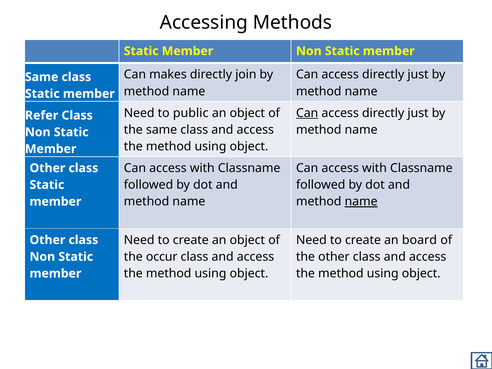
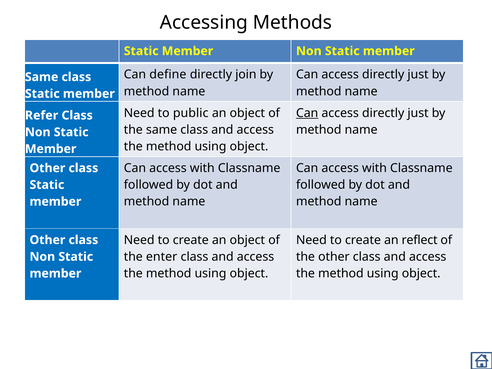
makes: makes -> define (168, 75)
name underline: present -> none (361, 202)
board: board -> reflect (420, 240)
occur: occur -> enter (162, 257)
